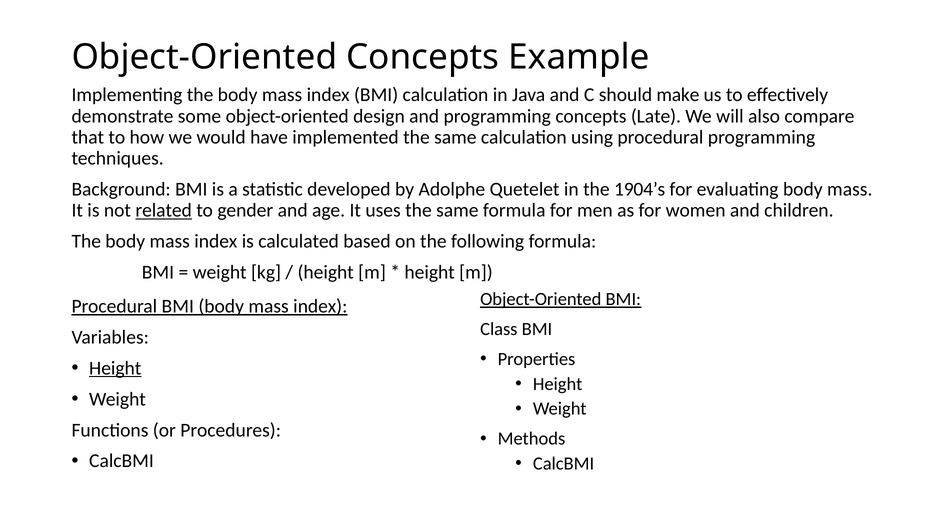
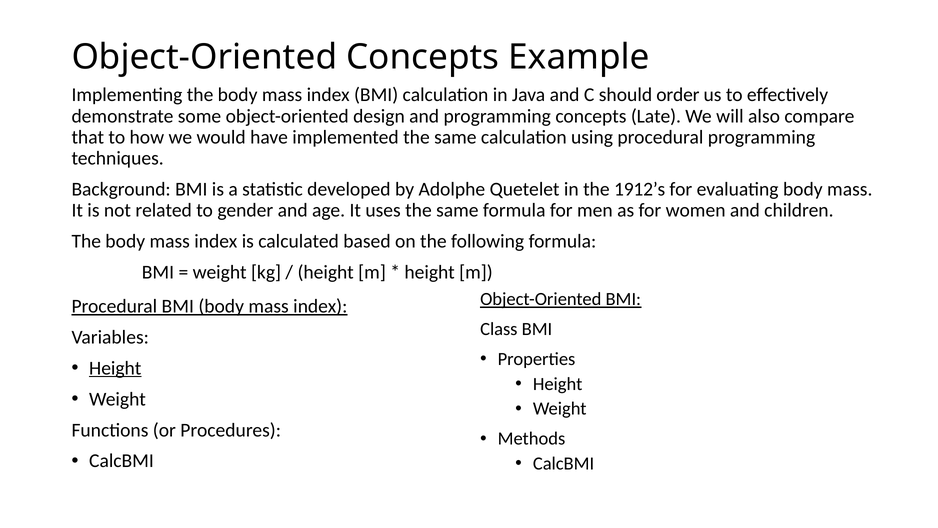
make: make -> order (678, 95)
1904’s: 1904’s -> 1912’s (640, 189)
related underline: present -> none (164, 210)
